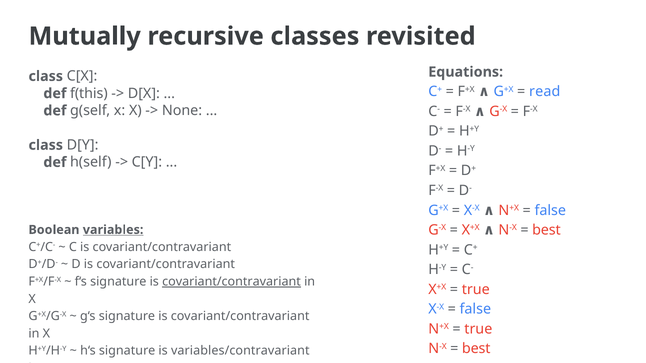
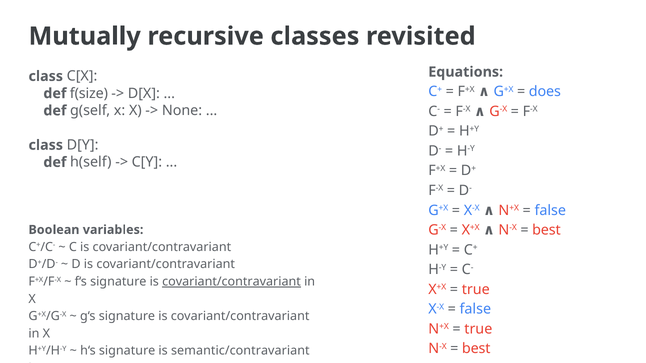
read: read -> does (545, 92)
f(this: f(this -> f(size (89, 94)
variables underline: present -> none (113, 230)
variables/contravariant: variables/contravariant -> semantic/contravariant (240, 351)
